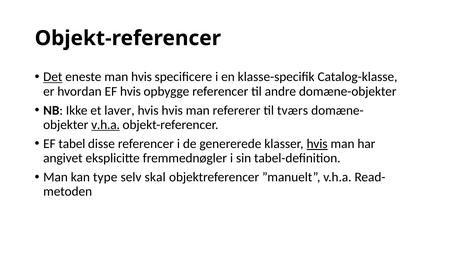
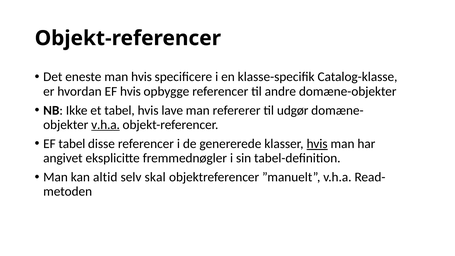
Det underline: present -> none (53, 77)
et laver: laver -> tabel (120, 110)
hvis hvis: hvis -> lave (172, 110)
tværs: tværs -> udgør (293, 110)
type: type -> altid (105, 177)
